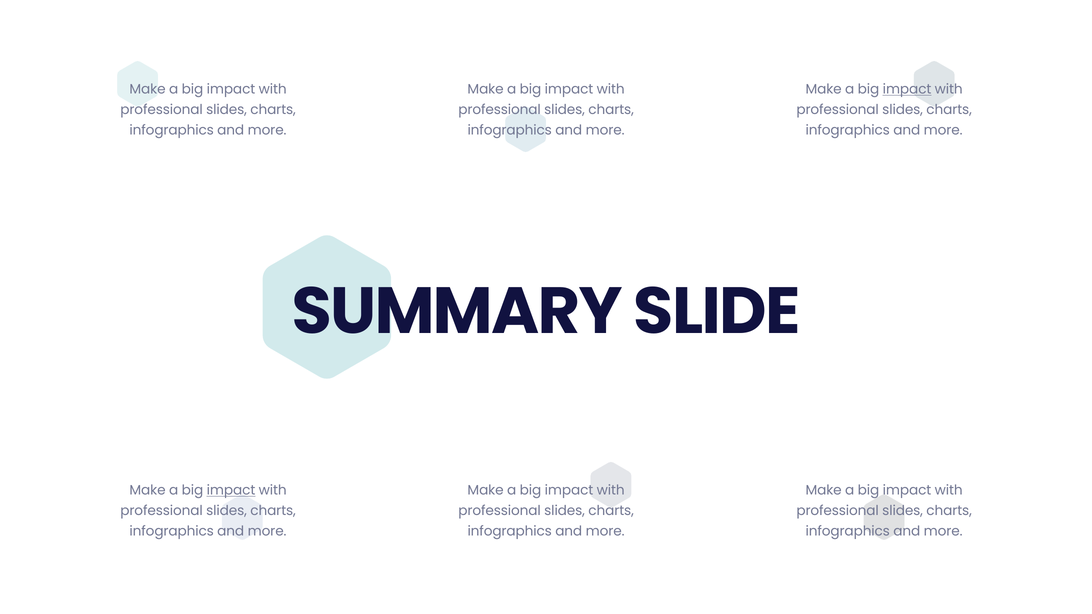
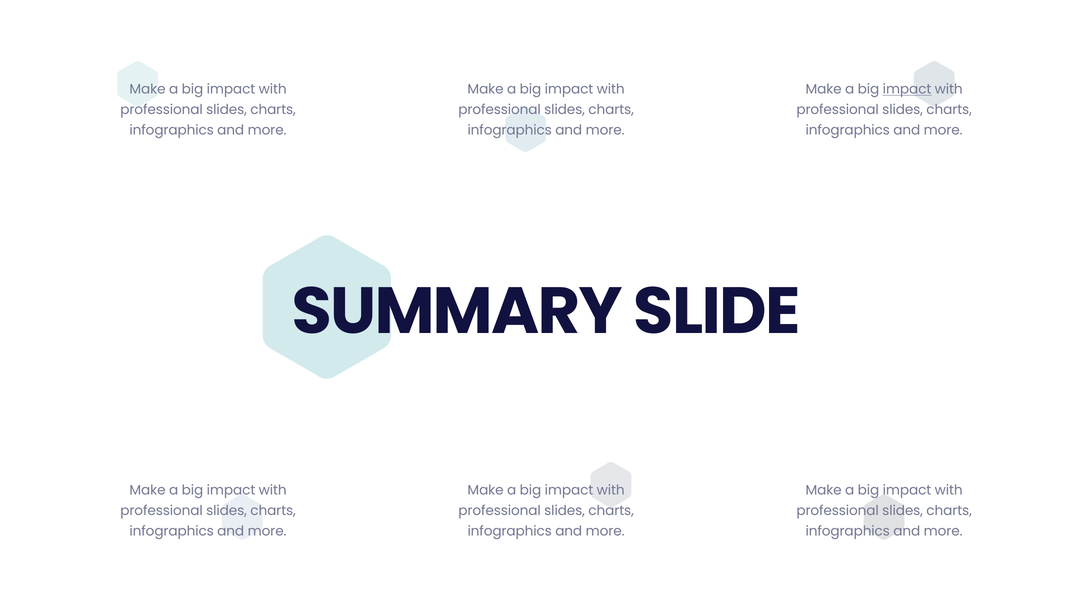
impact underline: present -> none (231, 491)
